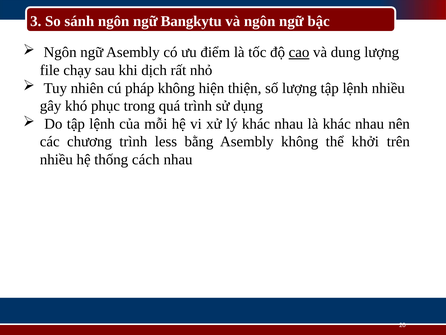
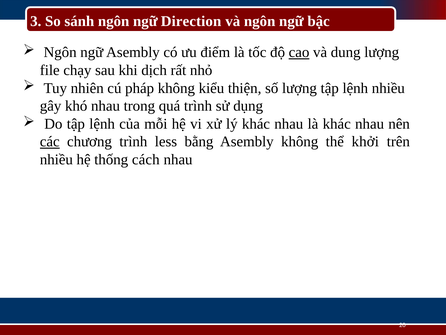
Bangkytu: Bangkytu -> Direction (191, 21)
hiện: hiện -> kiểu (211, 88)
khó phục: phục -> nhau (106, 106)
các underline: none -> present (50, 142)
